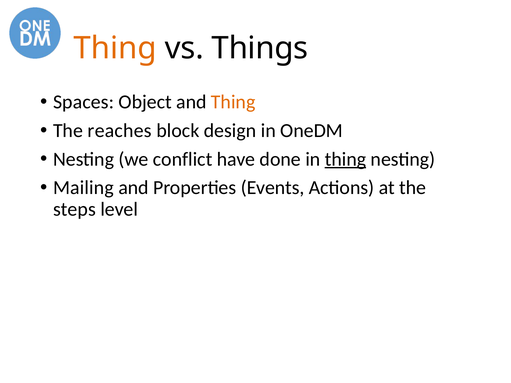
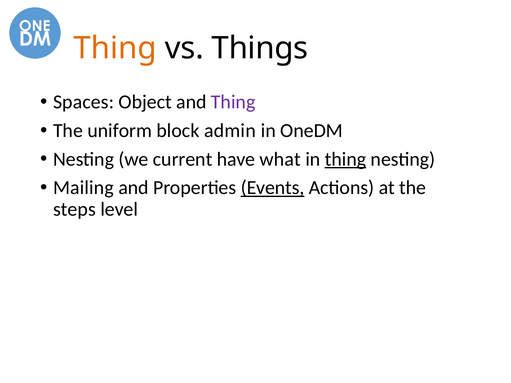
Thing colour: orange -> purple (233, 102)
reaches: reaches -> uniform (120, 131)
design: design -> admin (230, 131)
conflict: conflict -> current (183, 159)
done: done -> what (280, 159)
Events underline: none -> present (273, 188)
